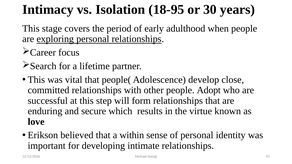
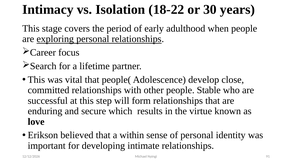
18-95: 18-95 -> 18-22 (166, 9)
Adopt: Adopt -> Stable (209, 90)
